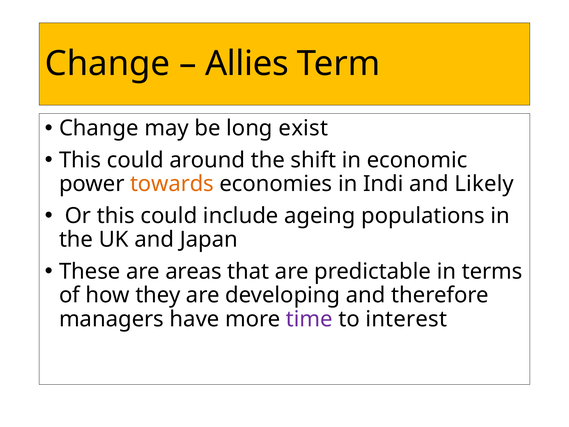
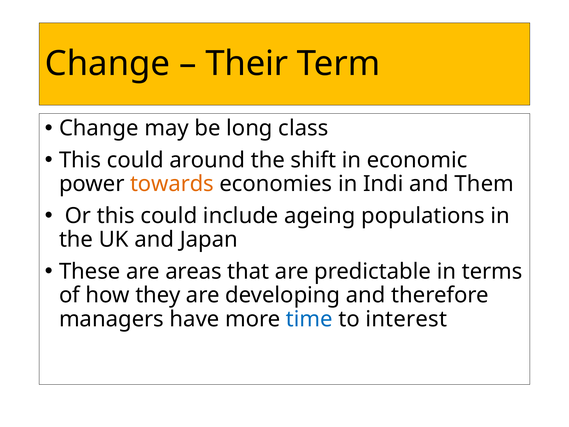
Allies: Allies -> Their (247, 64)
exist: exist -> class (303, 128)
Likely: Likely -> Them (484, 184)
time colour: purple -> blue (309, 319)
